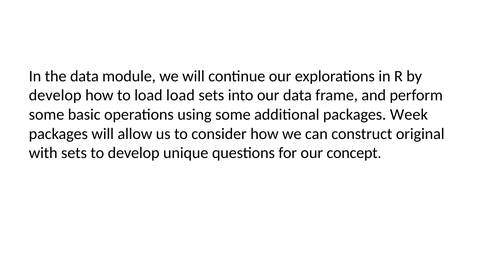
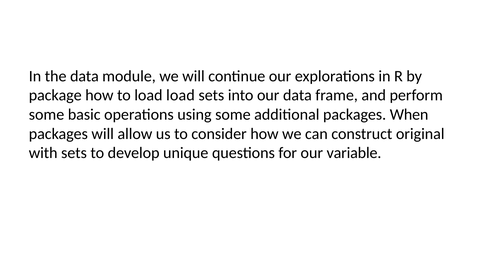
develop: develop -> package (55, 95)
Week: Week -> When (409, 115)
concept: concept -> variable (354, 153)
